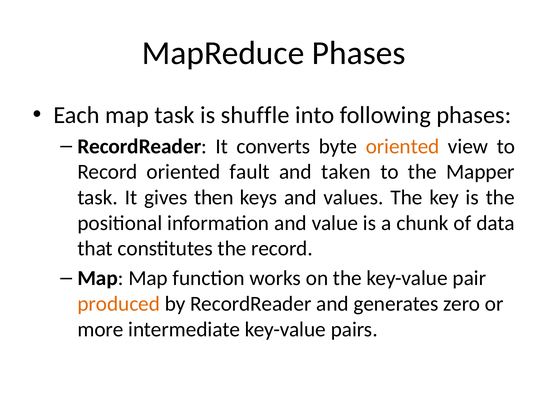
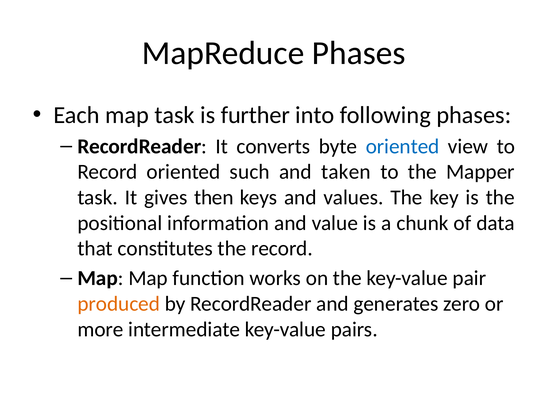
shuffle: shuffle -> further (255, 115)
oriented colour: orange -> blue (403, 146)
fault: fault -> such (250, 172)
